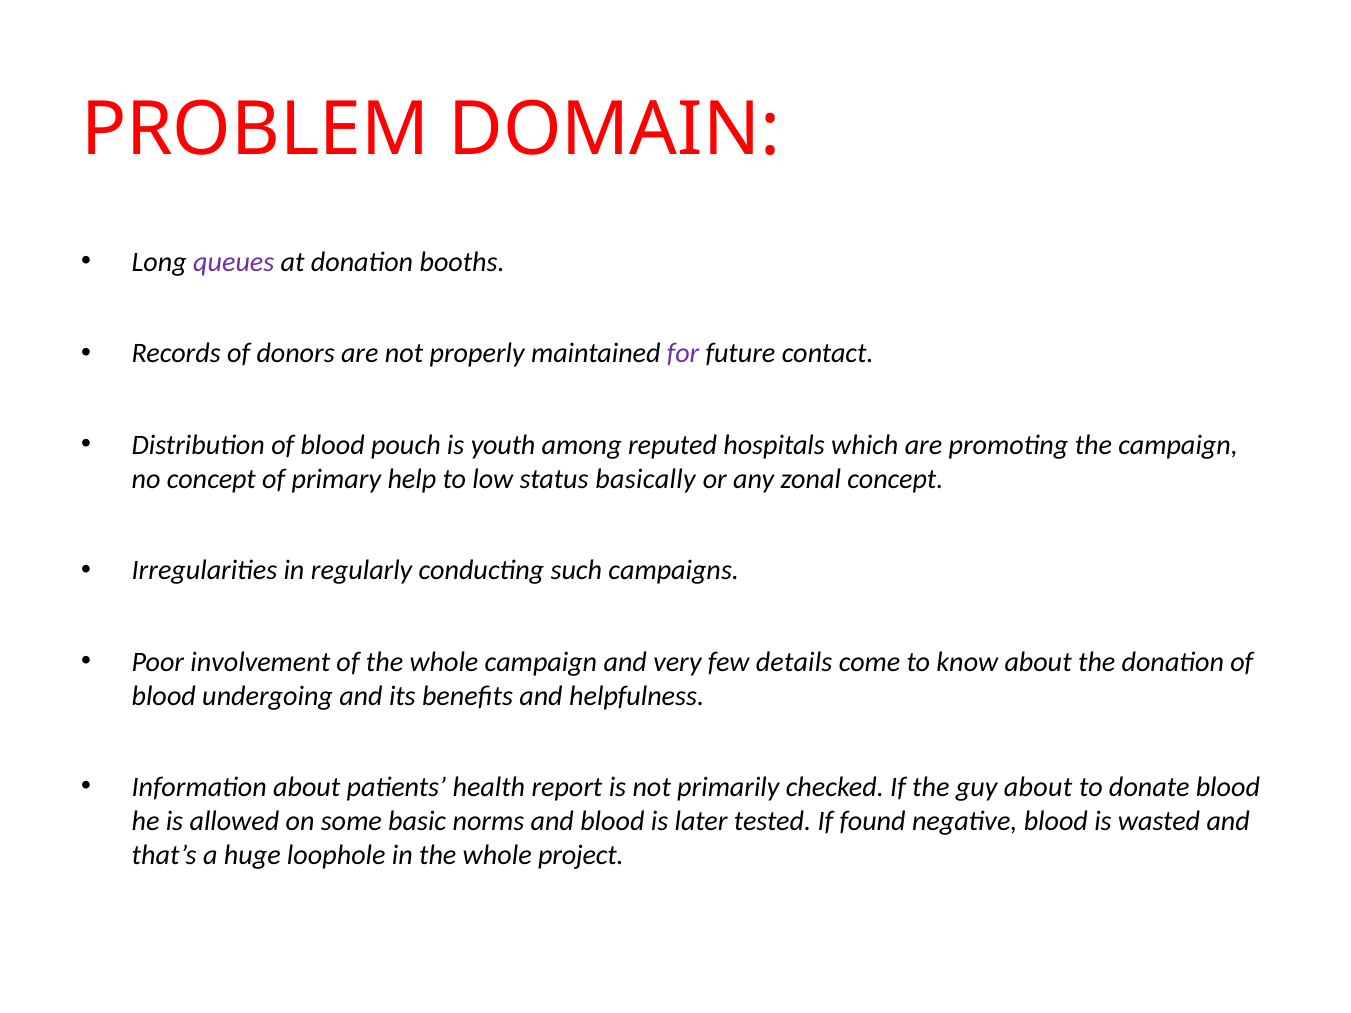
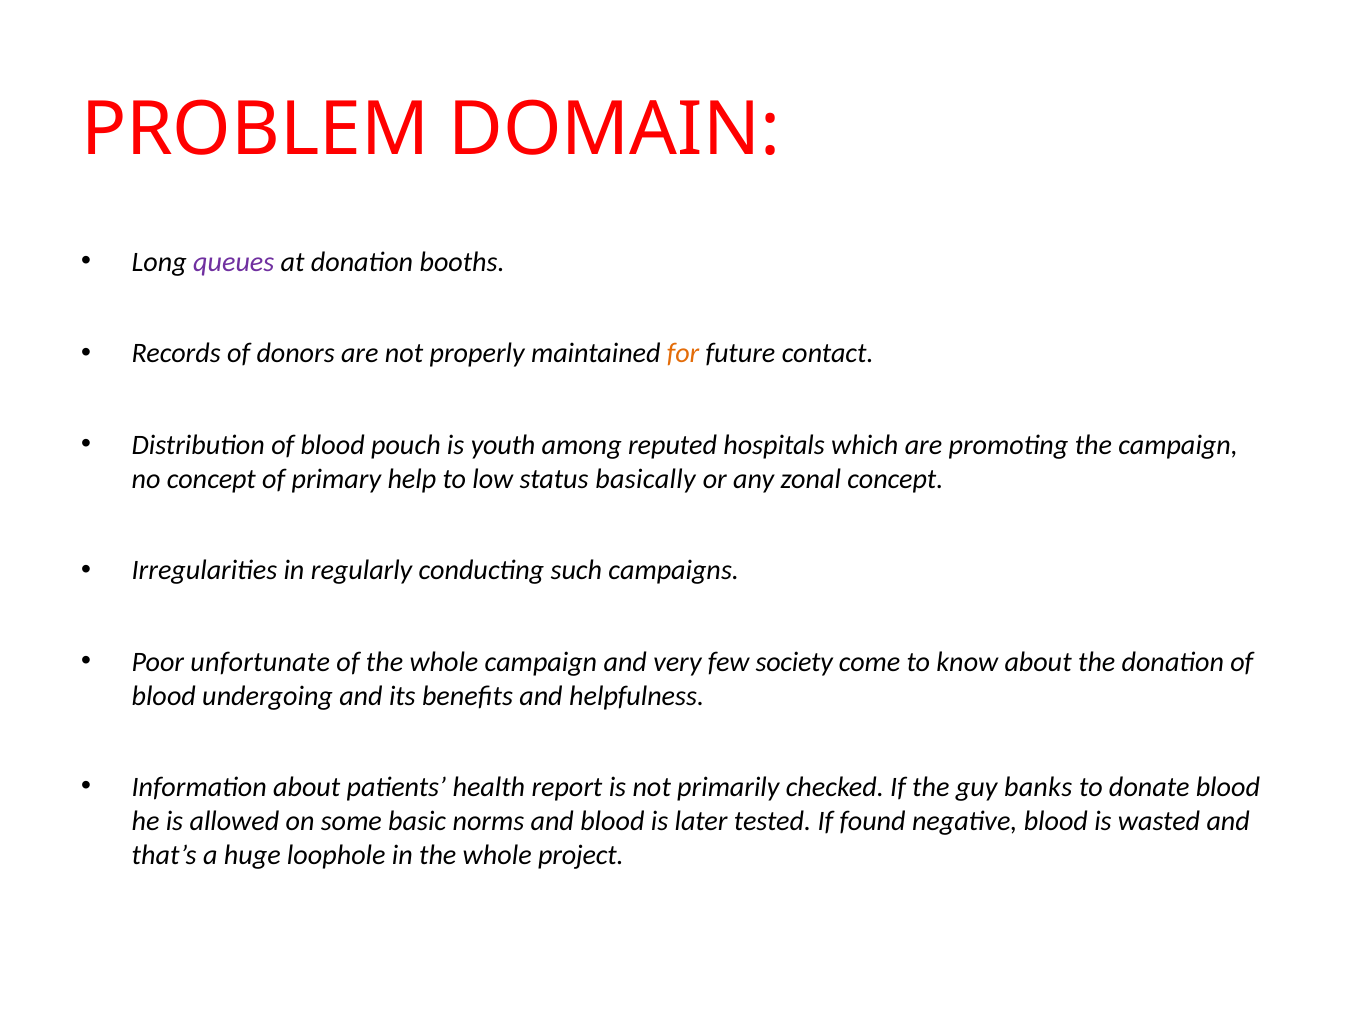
for colour: purple -> orange (683, 354)
involvement: involvement -> unfortunate (260, 662)
details: details -> society (794, 662)
guy about: about -> banks (1038, 788)
